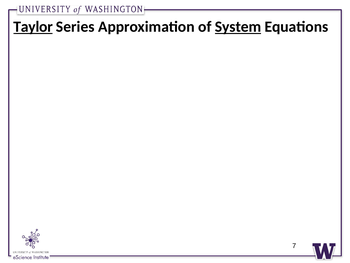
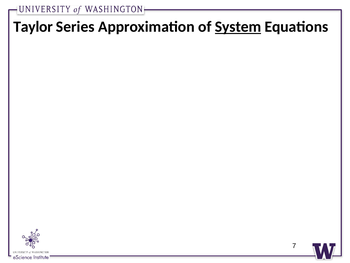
Taylor underline: present -> none (33, 27)
